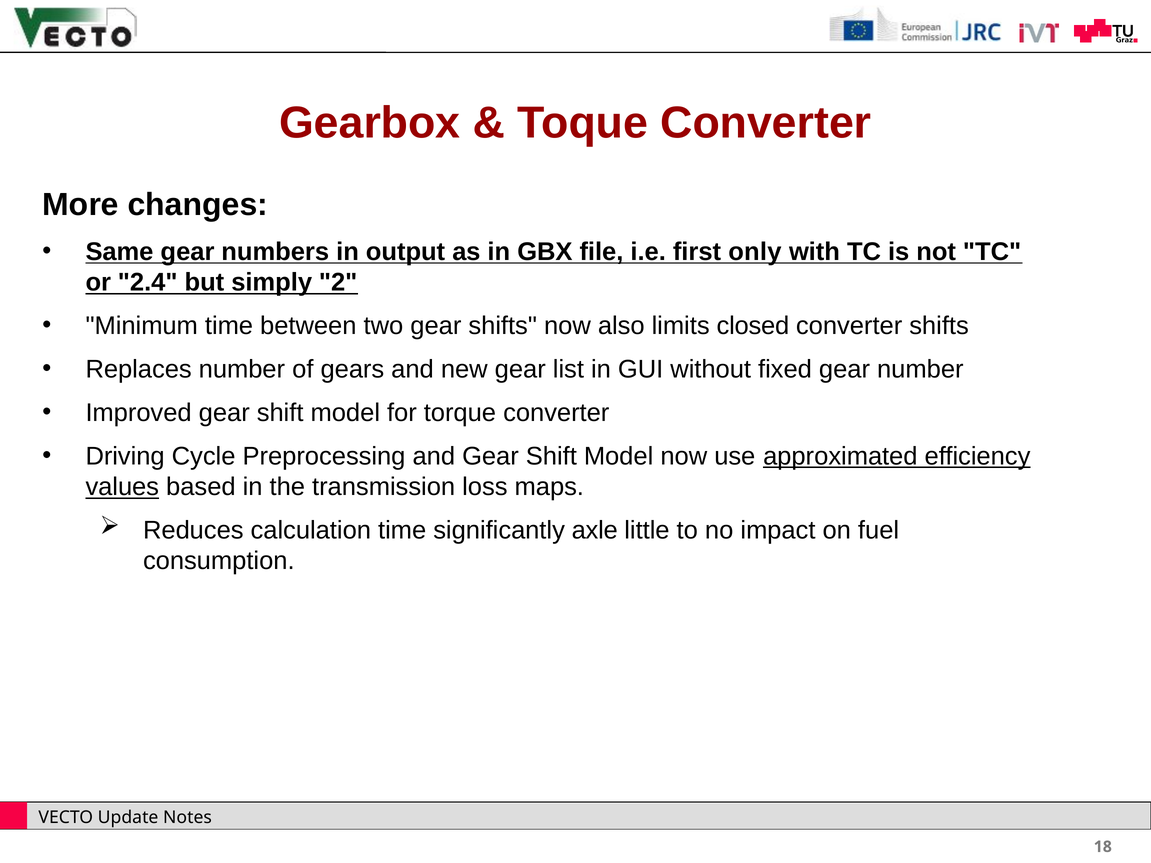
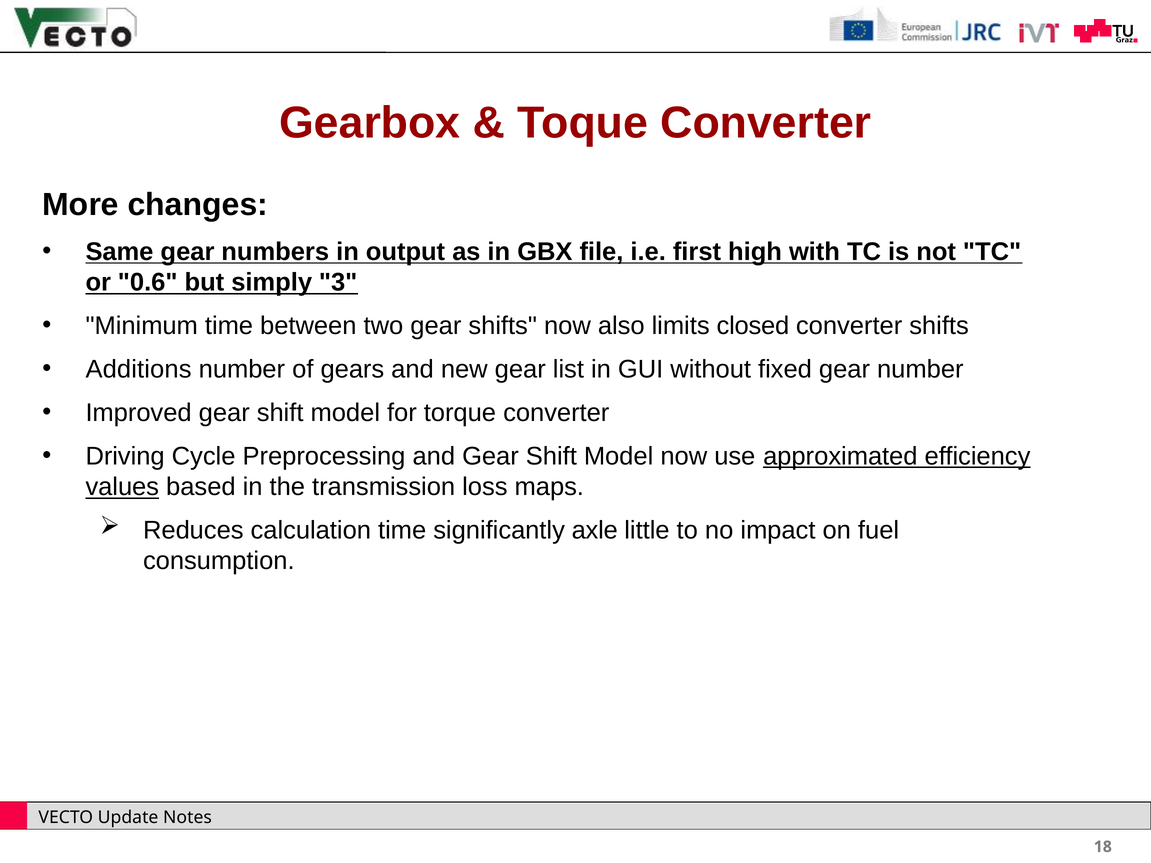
only: only -> high (755, 252)
2.4: 2.4 -> 0.6 (148, 282)
2: 2 -> 3 (338, 282)
Replaces: Replaces -> Additions (139, 369)
